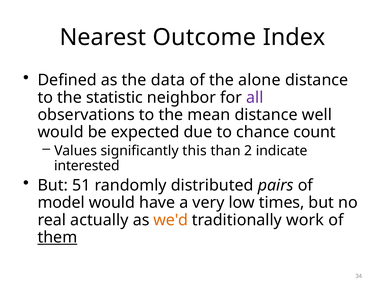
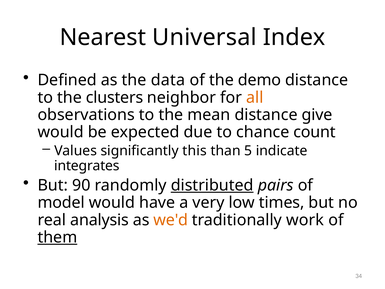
Outcome: Outcome -> Universal (204, 37)
alone: alone -> demo (260, 80)
statistic: statistic -> clusters (115, 97)
all colour: purple -> orange (255, 97)
well: well -> give (317, 115)
2: 2 -> 5 (248, 151)
interested: interested -> integrates (87, 166)
51: 51 -> 90 (81, 185)
distributed underline: none -> present (212, 185)
actually: actually -> analysis (100, 220)
